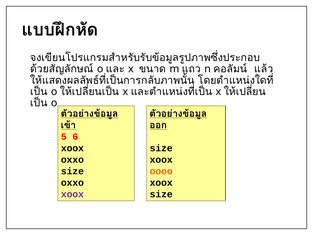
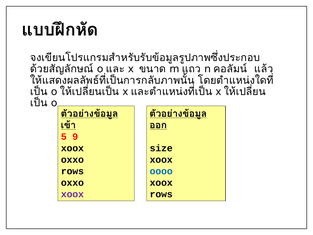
6: 6 -> 9 (75, 137)
size: size -> rows (72, 171)
oooo colour: orange -> blue (161, 171)
size: size -> rows (161, 194)
